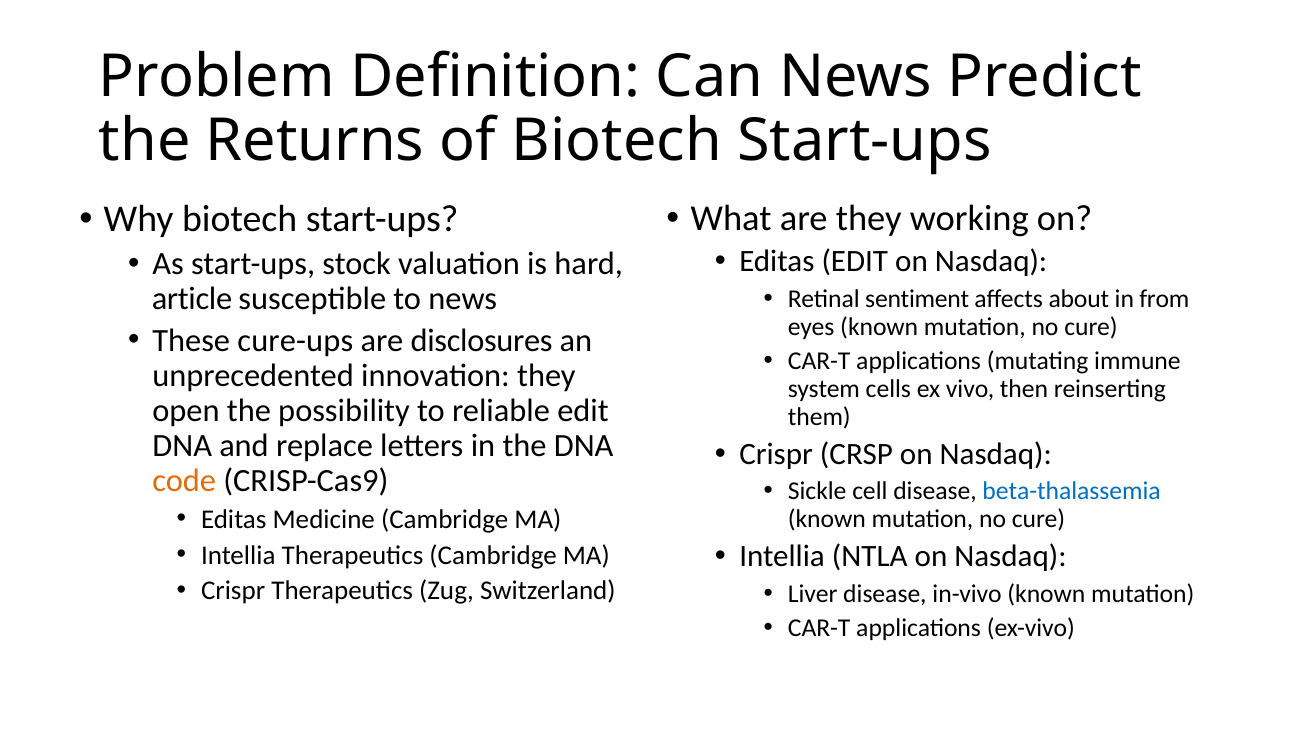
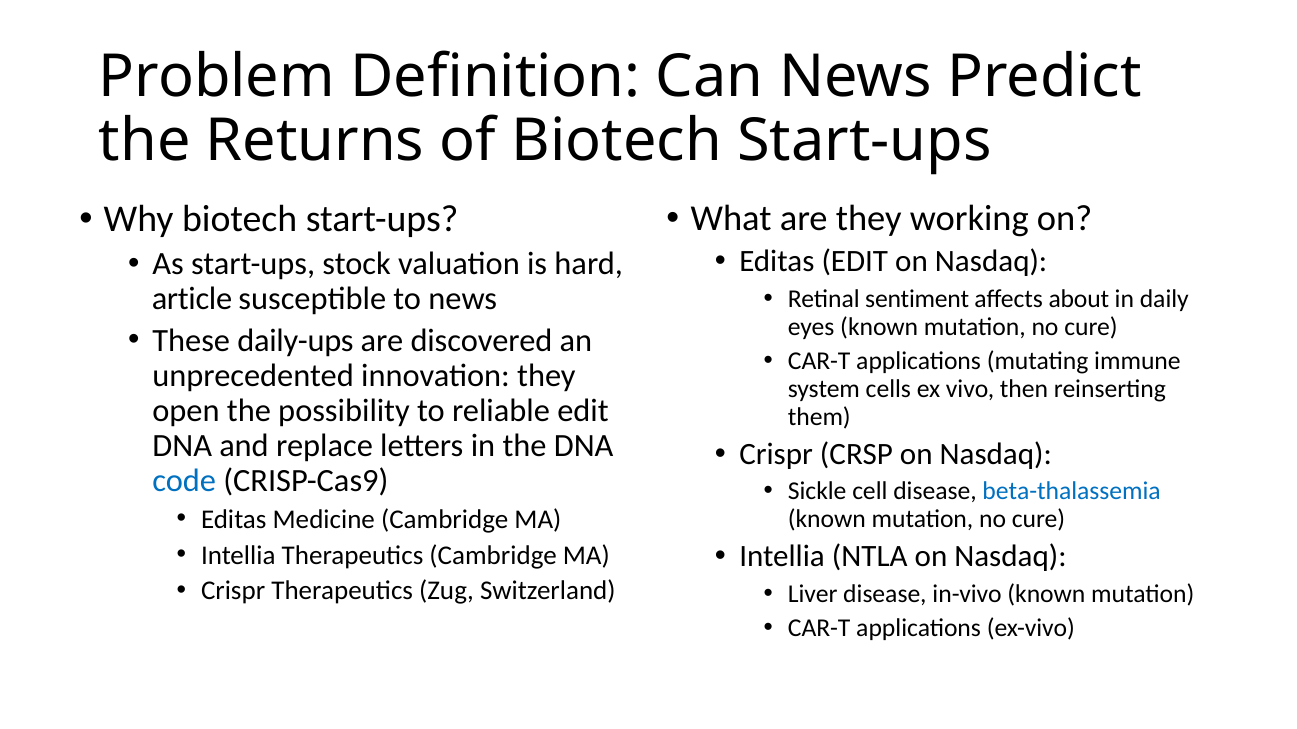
from: from -> daily (1164, 299)
cure-ups: cure-ups -> daily-ups (296, 341)
disclosures: disclosures -> discovered (481, 341)
code colour: orange -> blue (184, 481)
